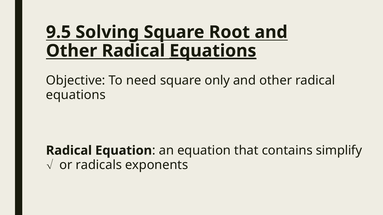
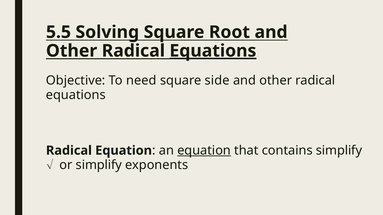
9.5: 9.5 -> 5.5 (58, 32)
only: only -> side (217, 81)
equation underline: none -> present (204, 151)
or radicals: radicals -> simplify (99, 165)
